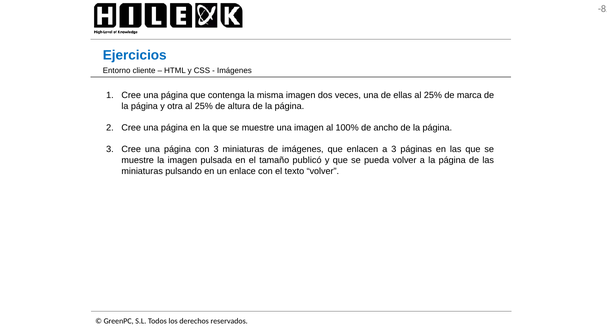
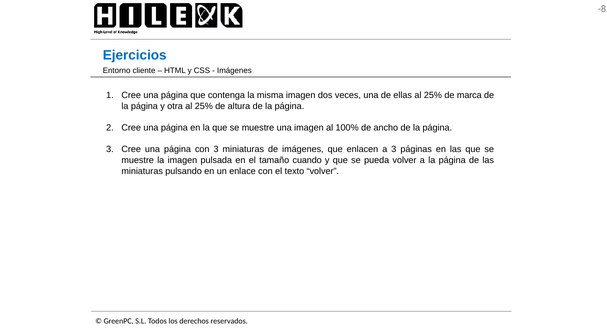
publicó: publicó -> cuando (307, 160)
